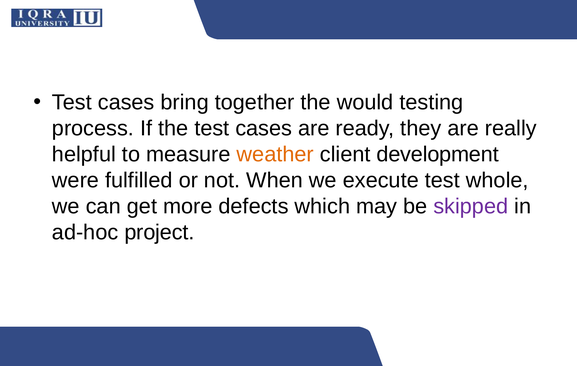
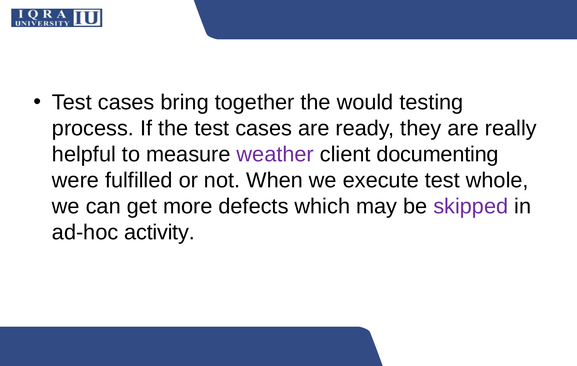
weather colour: orange -> purple (275, 155)
development: development -> documenting (438, 155)
project: project -> activity (159, 233)
